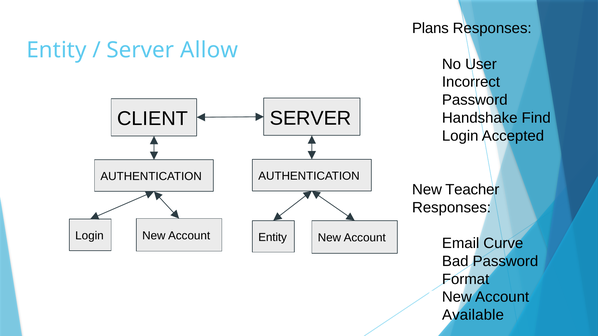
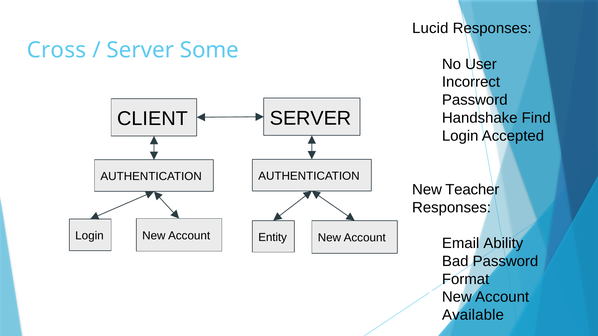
Plans: Plans -> Lucid (430, 28)
Entity: Entity -> Cross (56, 50)
Allow: Allow -> Some (209, 50)
Curve: Curve -> Ability (503, 244)
